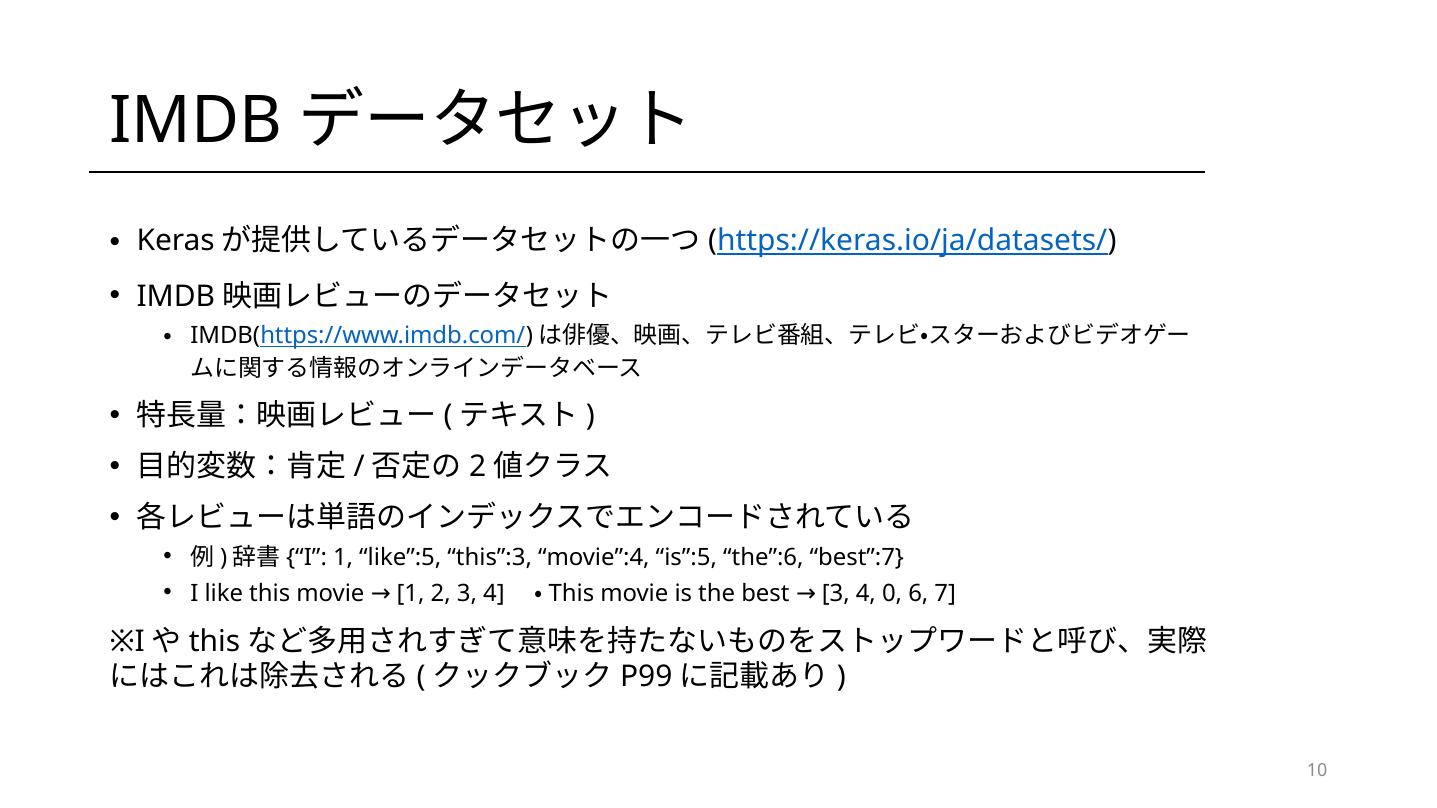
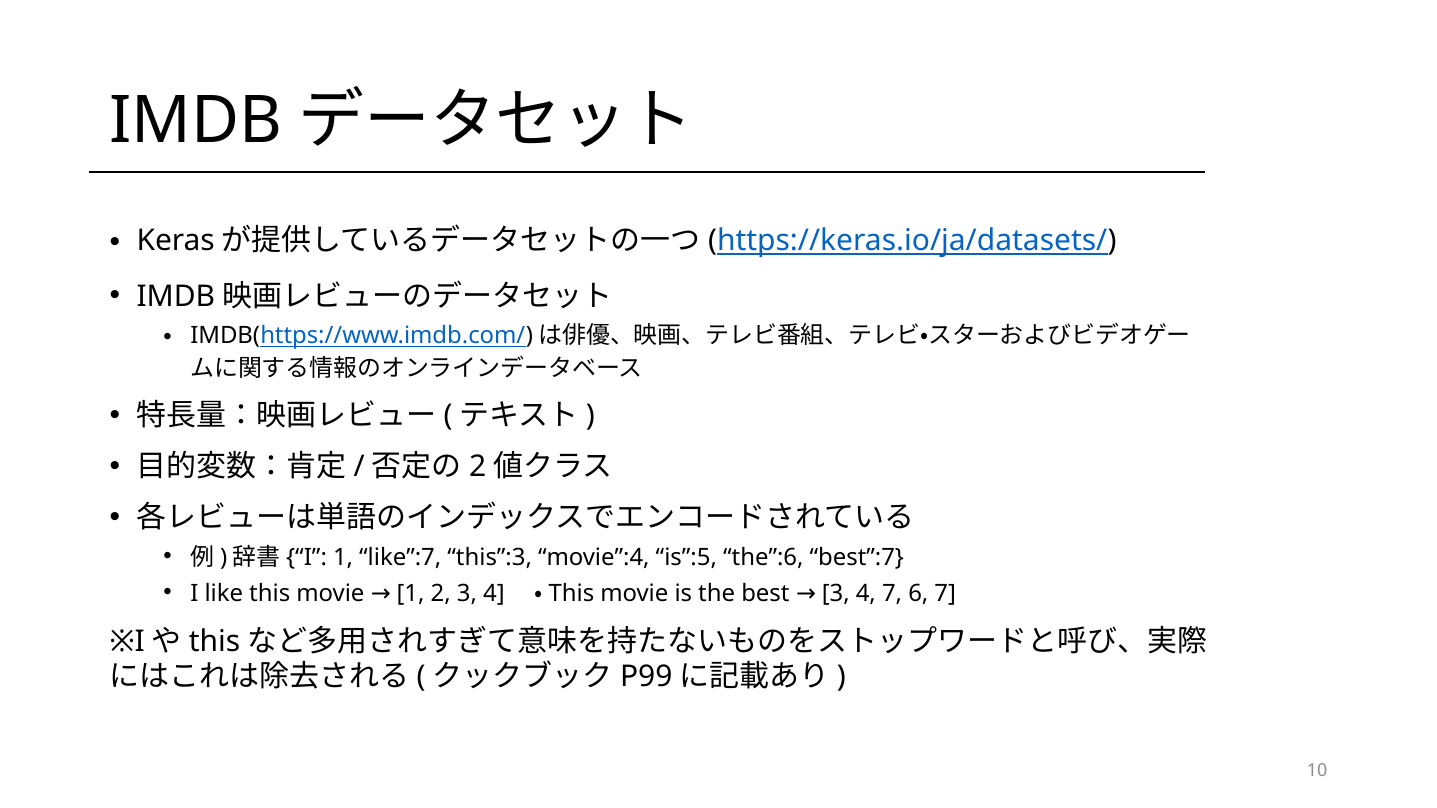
like”:5: like”:5 -> like”:7 (400, 557)
4 0: 0 -> 7 (892, 594)
